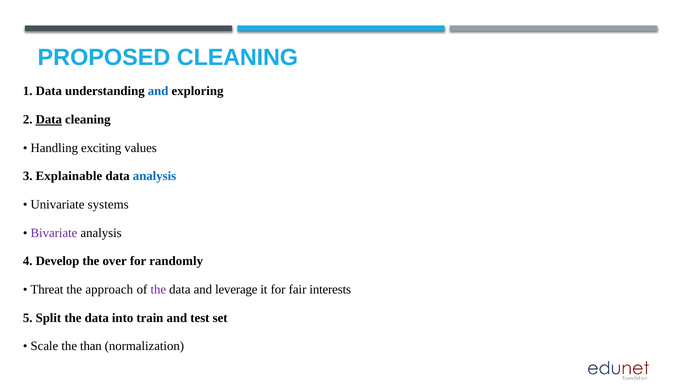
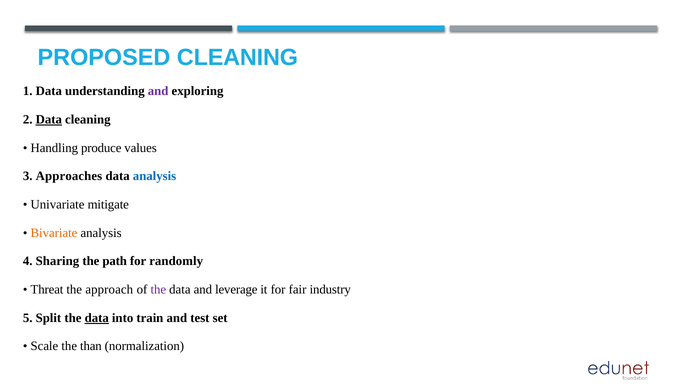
and colour: blue -> purple (158, 91)
exciting: exciting -> produce (101, 148)
Explainable: Explainable -> Approaches (69, 176)
systems: systems -> mitigate (108, 204)
Bivariate colour: purple -> orange (54, 233)
Develop: Develop -> Sharing (57, 261)
over: over -> path (115, 261)
interests: interests -> industry (330, 289)
data underline: none -> present (97, 318)
